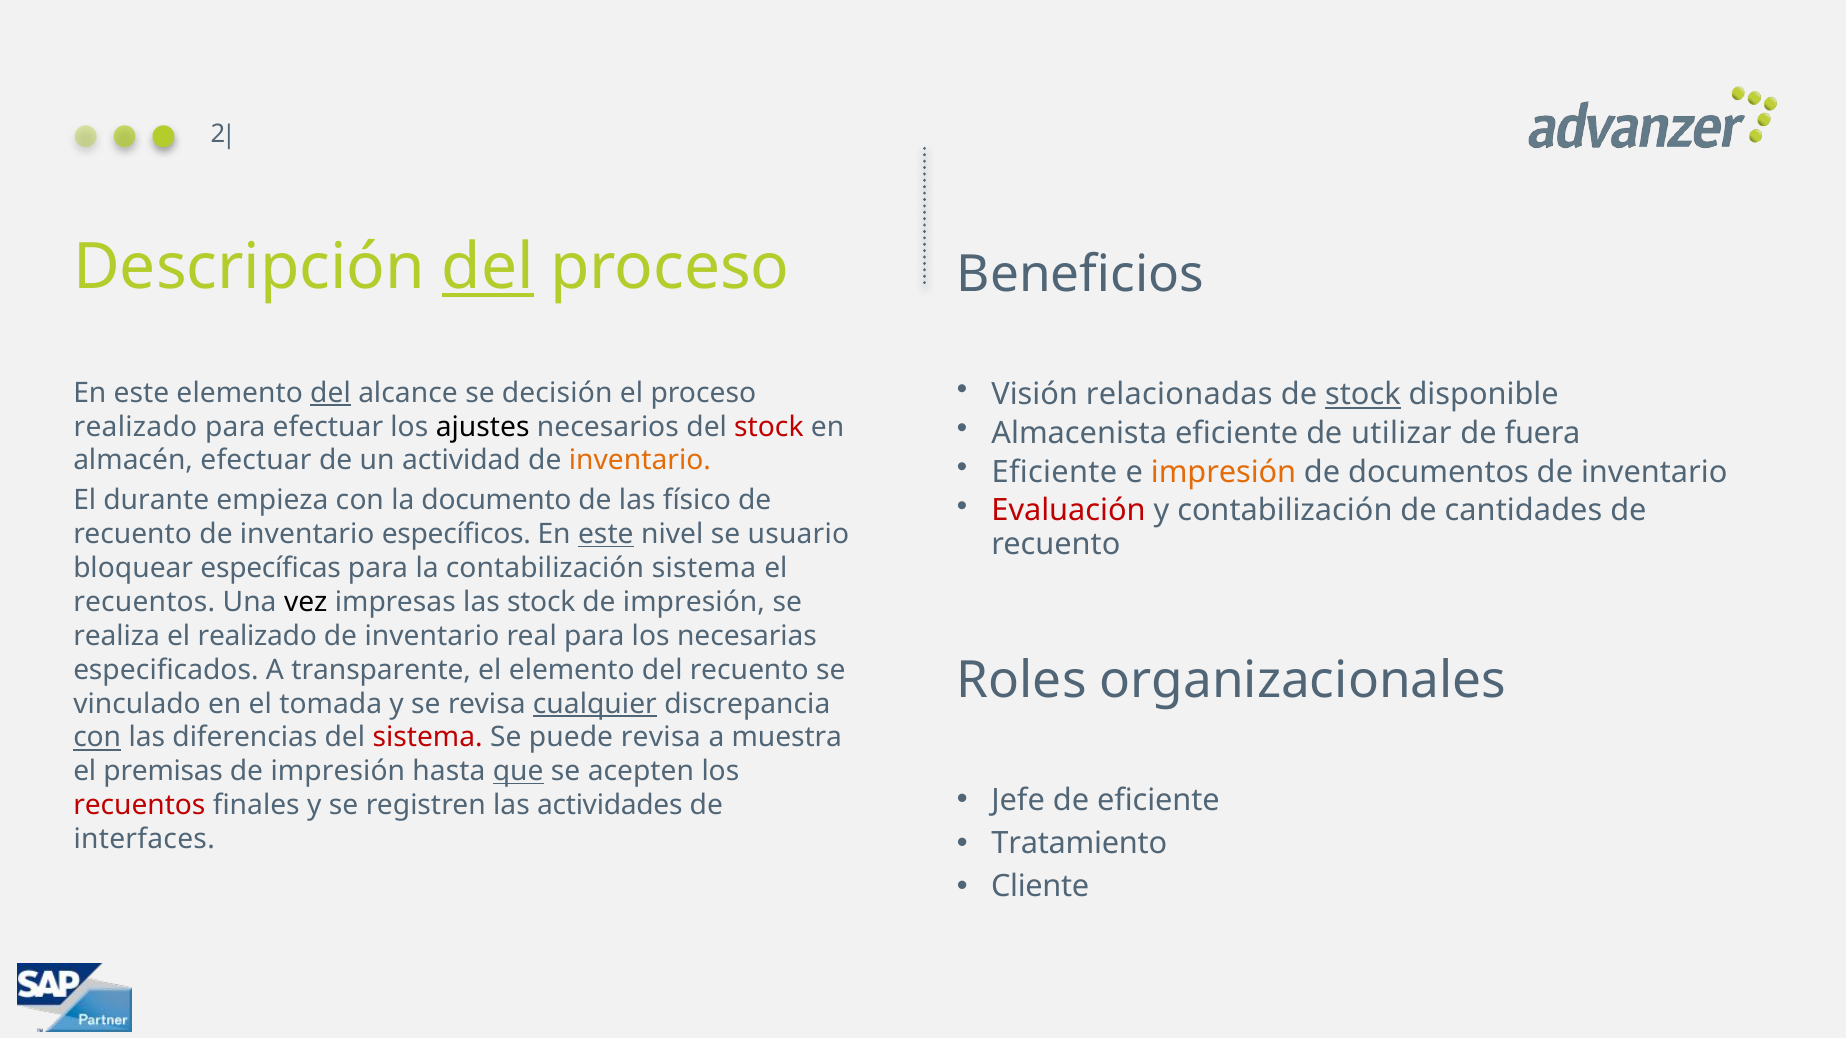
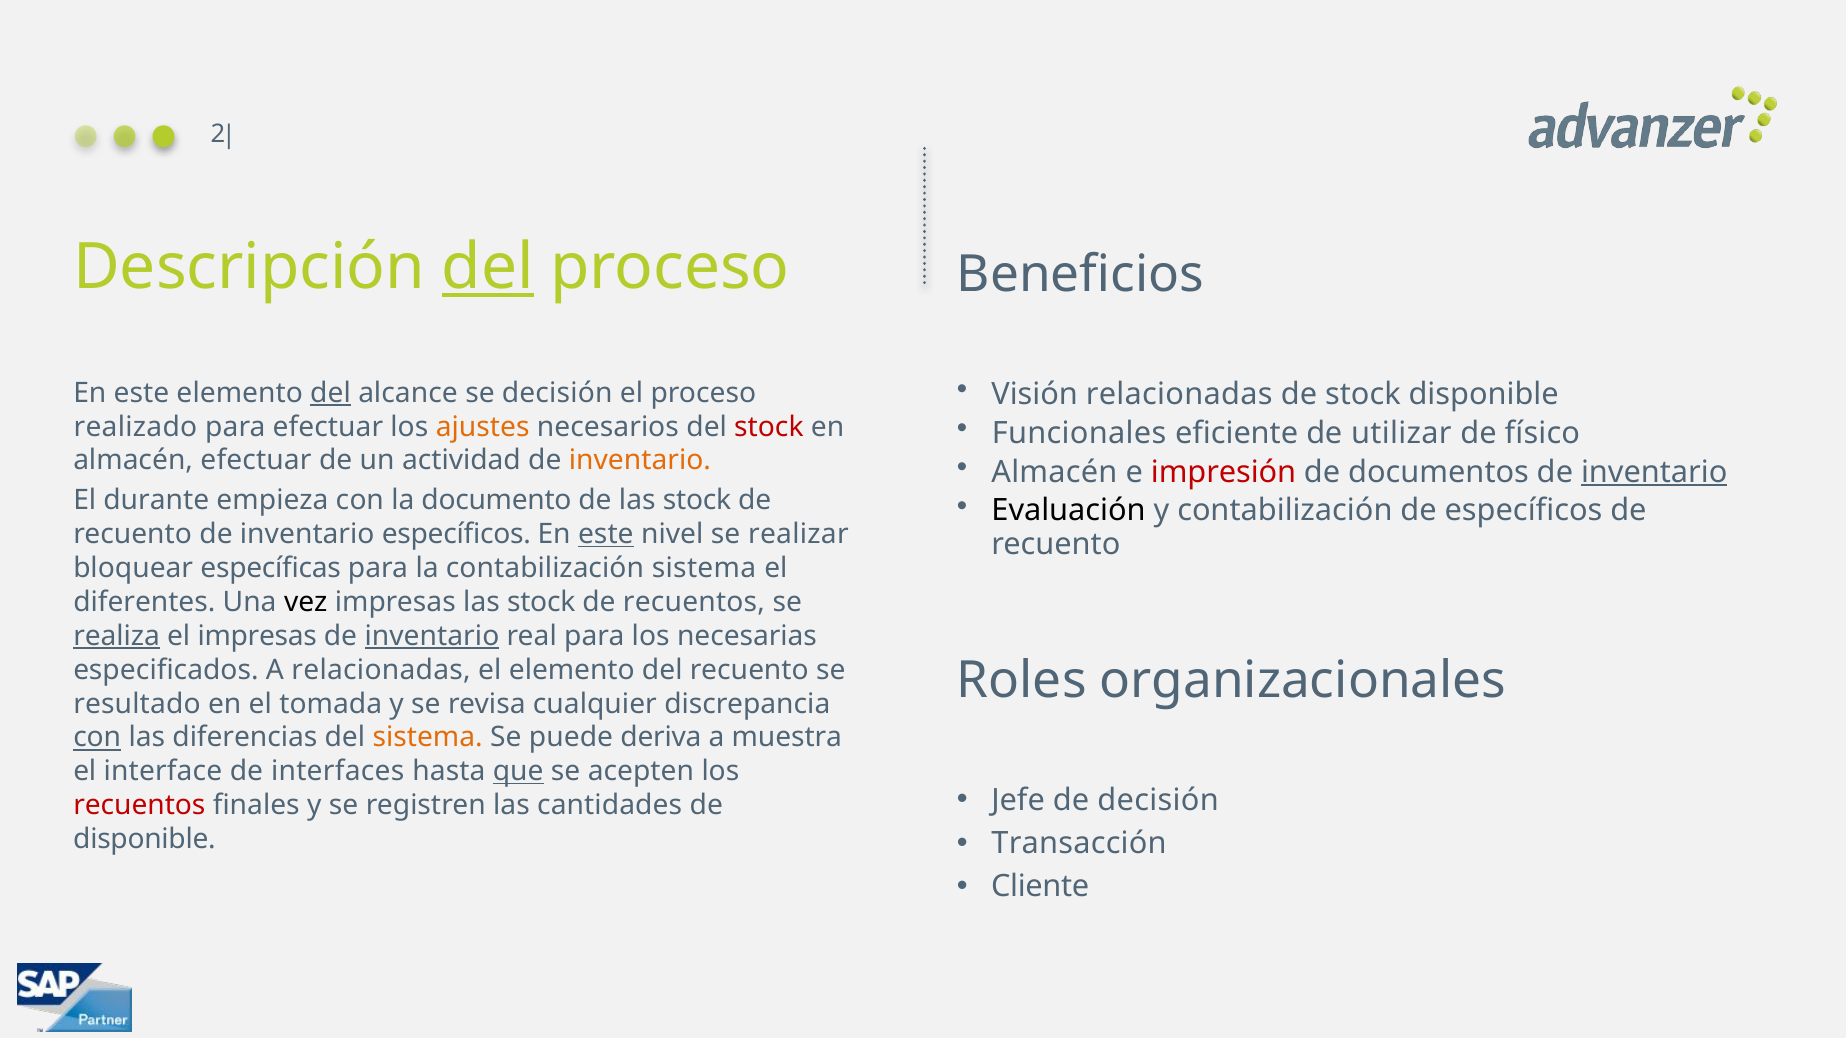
stock underline: present -> none (1363, 395)
Almacenista: Almacenista -> Funcionales (1079, 433)
fuera: fuera -> físico (1542, 433)
ajustes colour: black -> orange (483, 427)
Eficiente: Eficiente -> Almacén (1054, 472)
impresión colour: orange -> red (1224, 472)
inventario underline: none -> present (1654, 472)
Evaluación colour: red -> black (1069, 511)
de cantidades: cantidades -> específicos (1523, 511)
de las físico: físico -> stock (697, 501)
usuario: usuario -> realizar (798, 535)
recuentos: recuentos -> diferentes (144, 602)
impresión: impresión -> recuentos (694, 602)
realiza underline: none -> present (117, 636)
el realizado: realizado -> impresas (257, 636)
inventario underline: none -> present (432, 636)
A transparente: transparente -> relacionadas (381, 670)
vinculado: vinculado -> resultado (137, 704)
cualquier underline: present -> none (595, 704)
sistema colour: red -> orange (428, 738)
puede revisa: revisa -> deriva (661, 738)
premisas: premisas -> interface (163, 772)
impresión: impresión -> interfaces (338, 772)
de eficiente: eficiente -> decisión (1158, 801)
actividades: actividades -> cantidades (610, 806)
Tratamiento: Tratamiento -> Transacción (1079, 844)
interfaces: interfaces -> disponible (144, 839)
